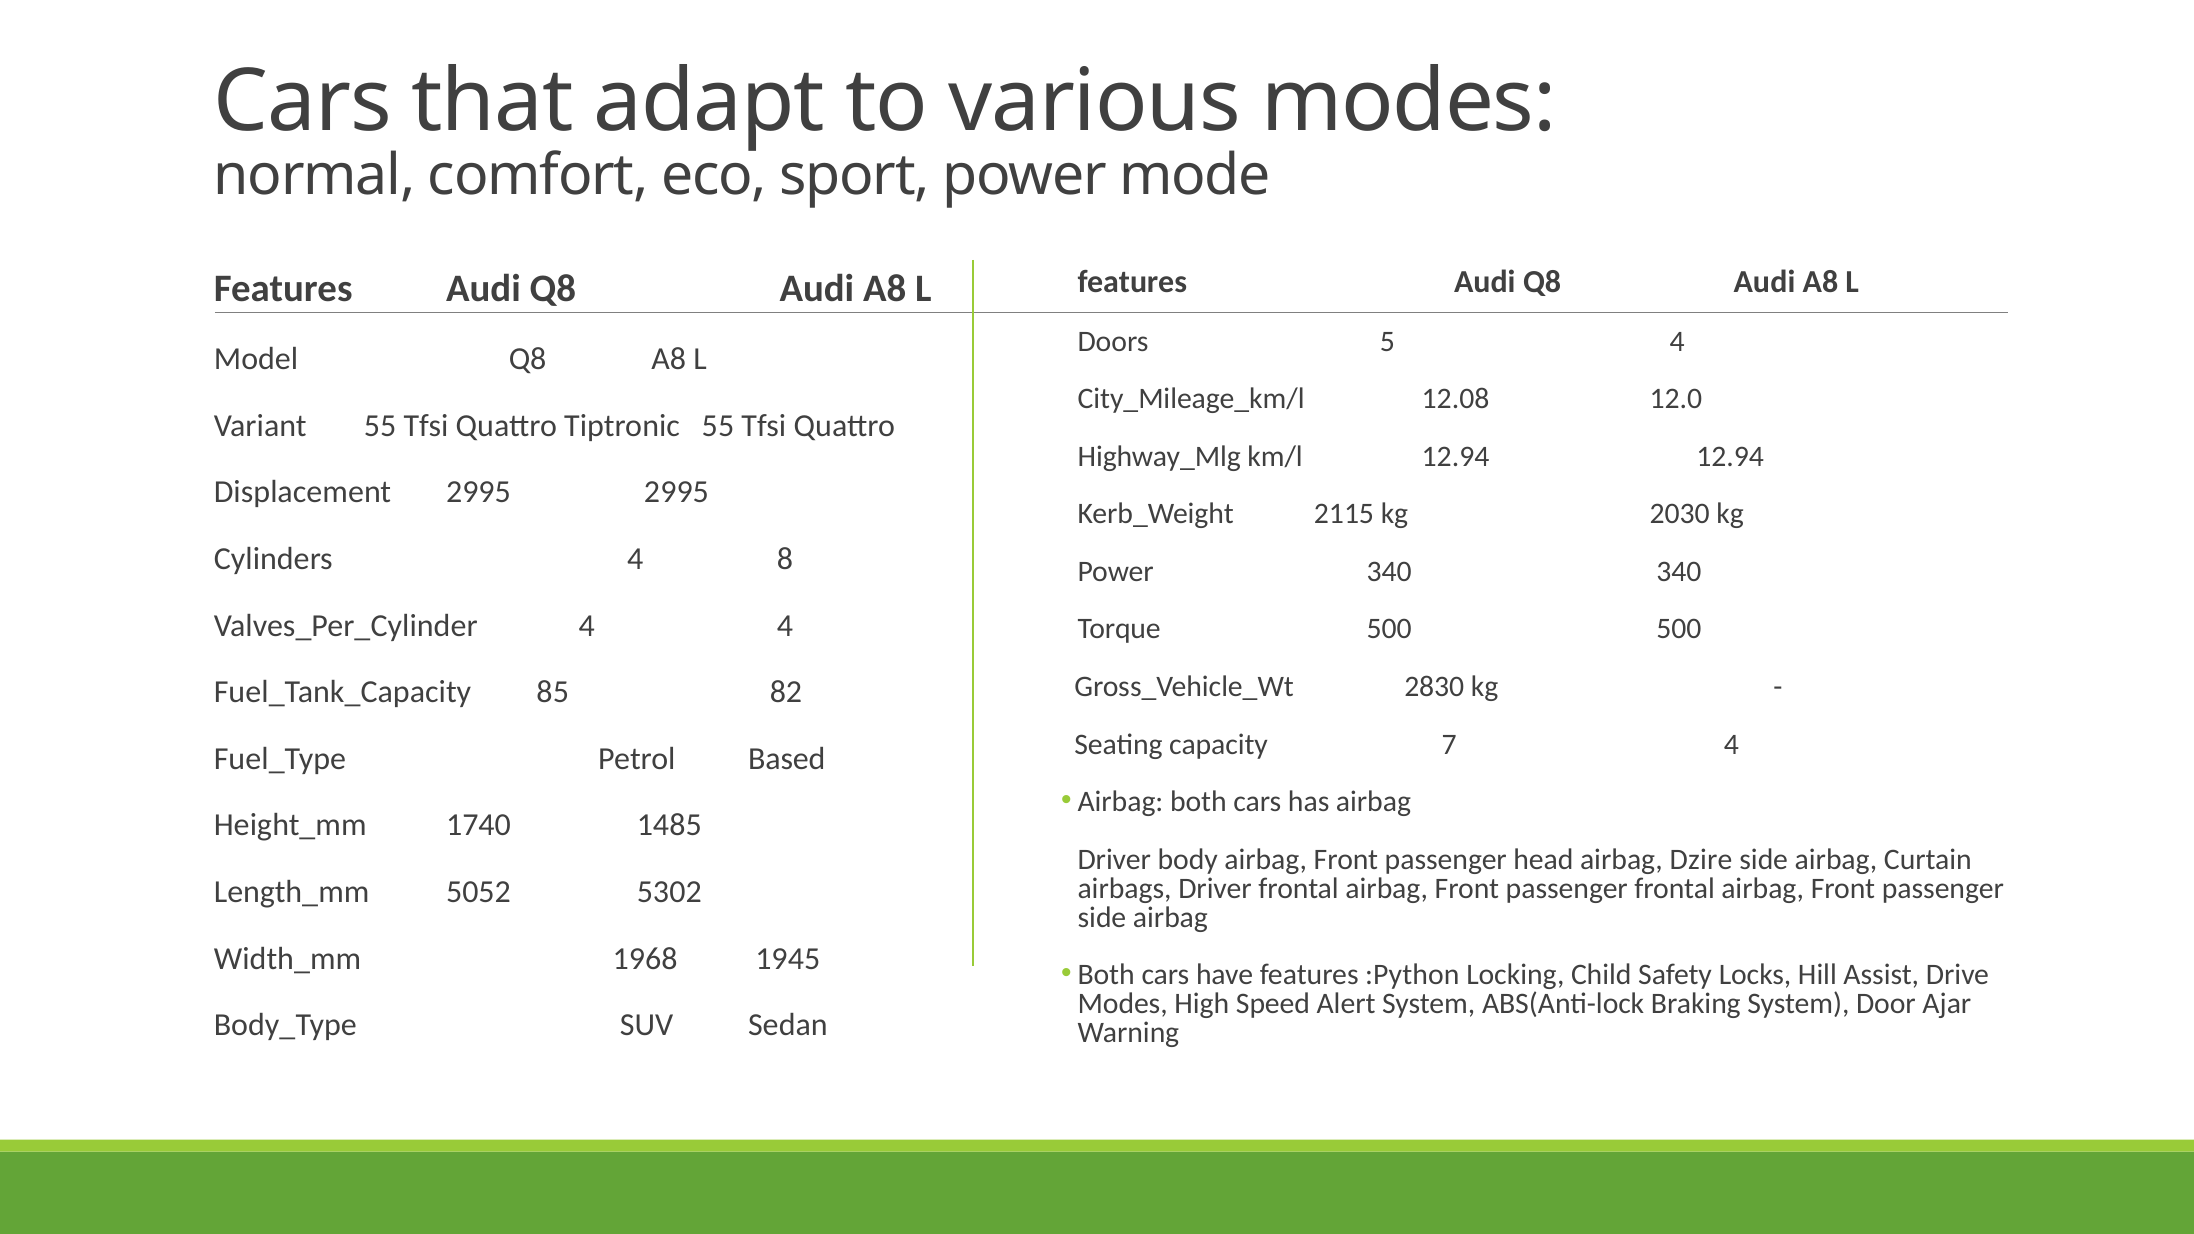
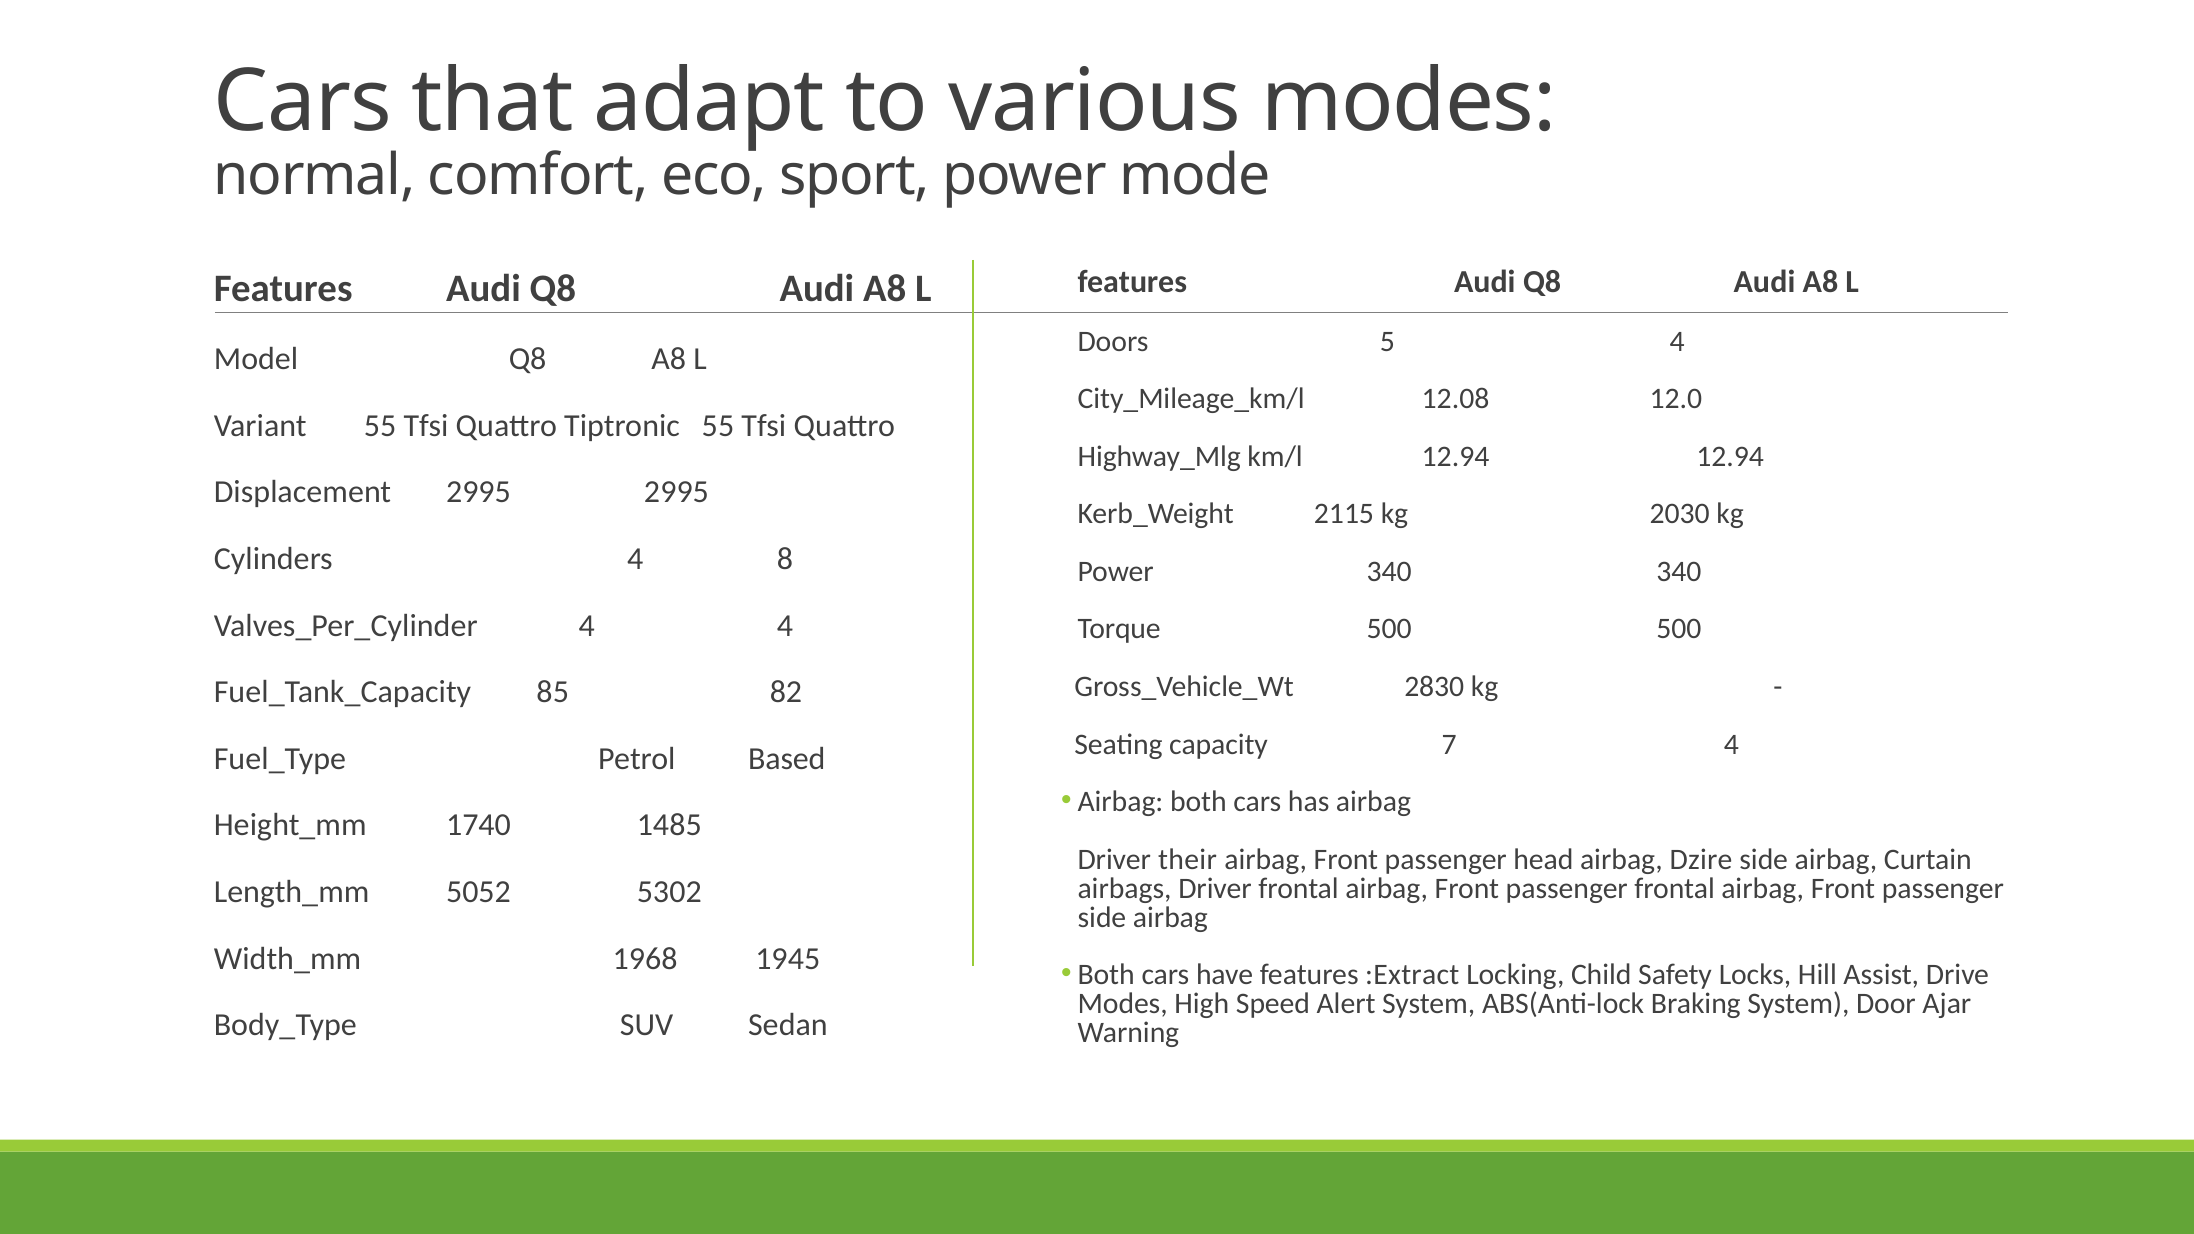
body: body -> their (1188, 860)
:Python: :Python -> :Extract (1412, 975)
